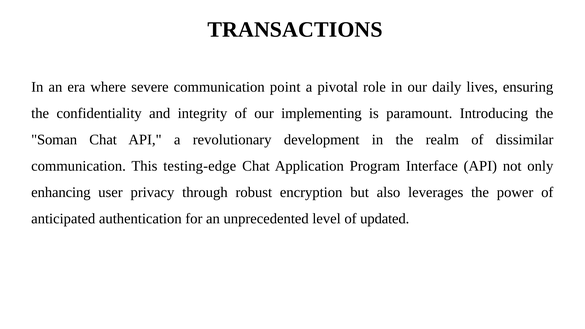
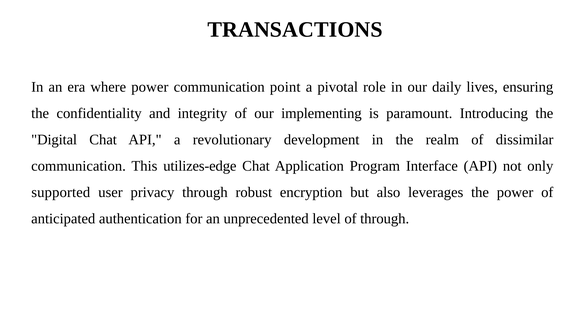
where severe: severe -> power (150, 87)
Soman: Soman -> Digital (54, 140)
testing-edge: testing-edge -> utilizes-edge (200, 166)
enhancing: enhancing -> supported (61, 192)
of updated: updated -> through (385, 219)
